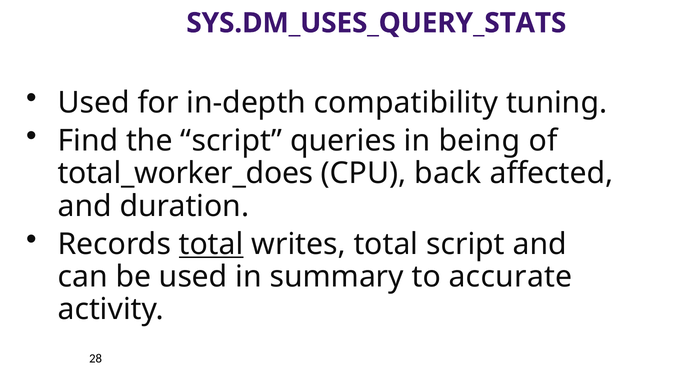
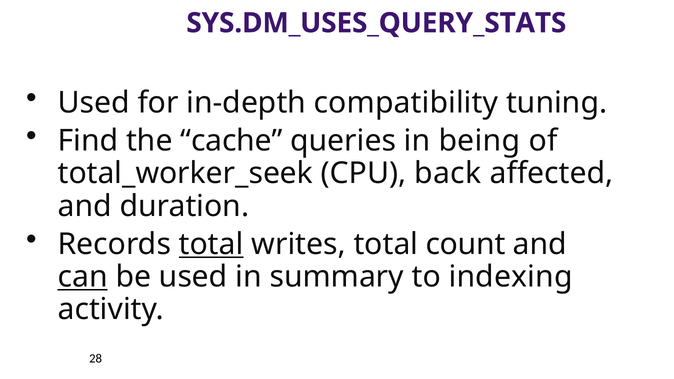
the script: script -> cache (232, 141)
total_worker_does: total_worker_does -> total_worker_seek (185, 174)
total script: script -> count (466, 244)
can underline: none -> present (83, 277)
accurate: accurate -> indexing (511, 277)
